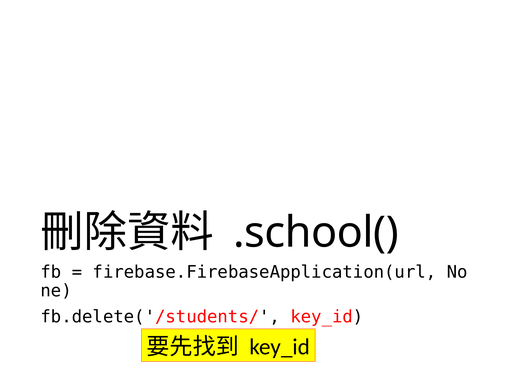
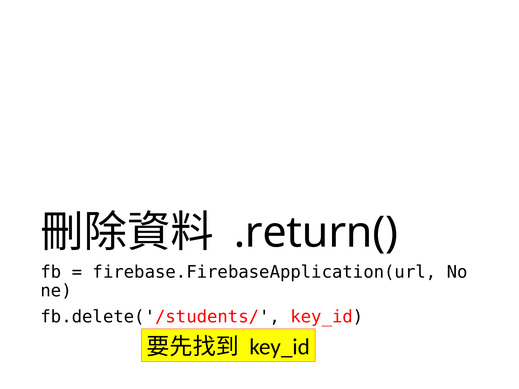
.school(: .school( -> .return( (316, 233)
